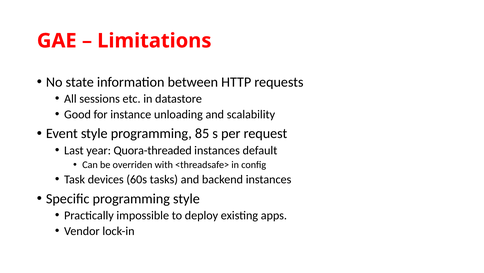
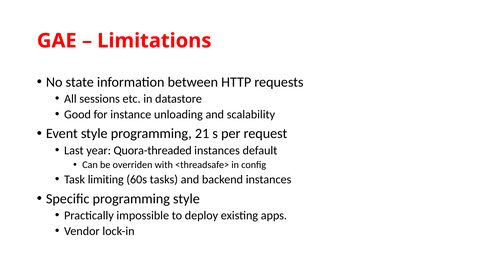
85: 85 -> 21 (202, 133)
devices: devices -> limiting (106, 179)
